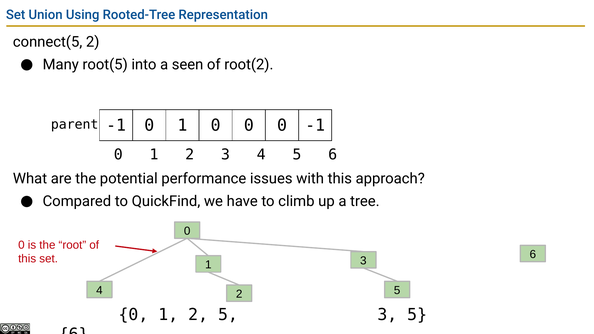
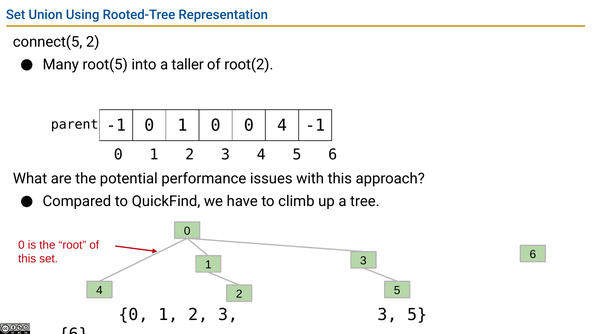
seen: seen -> taller (188, 65)
0 0 0: 0 -> 4 (282, 126)
5: 5 -> 3 (228, 315)
